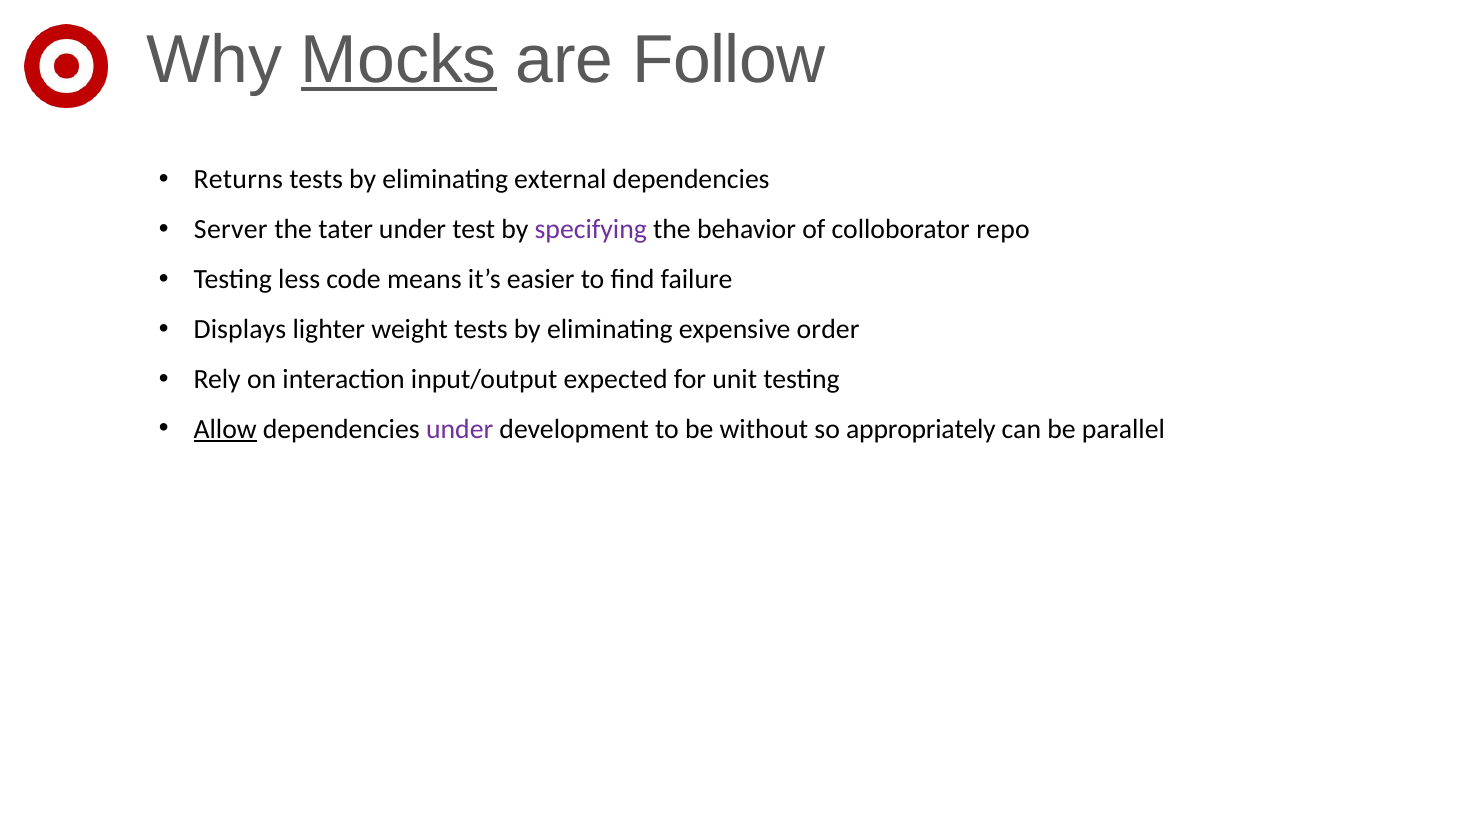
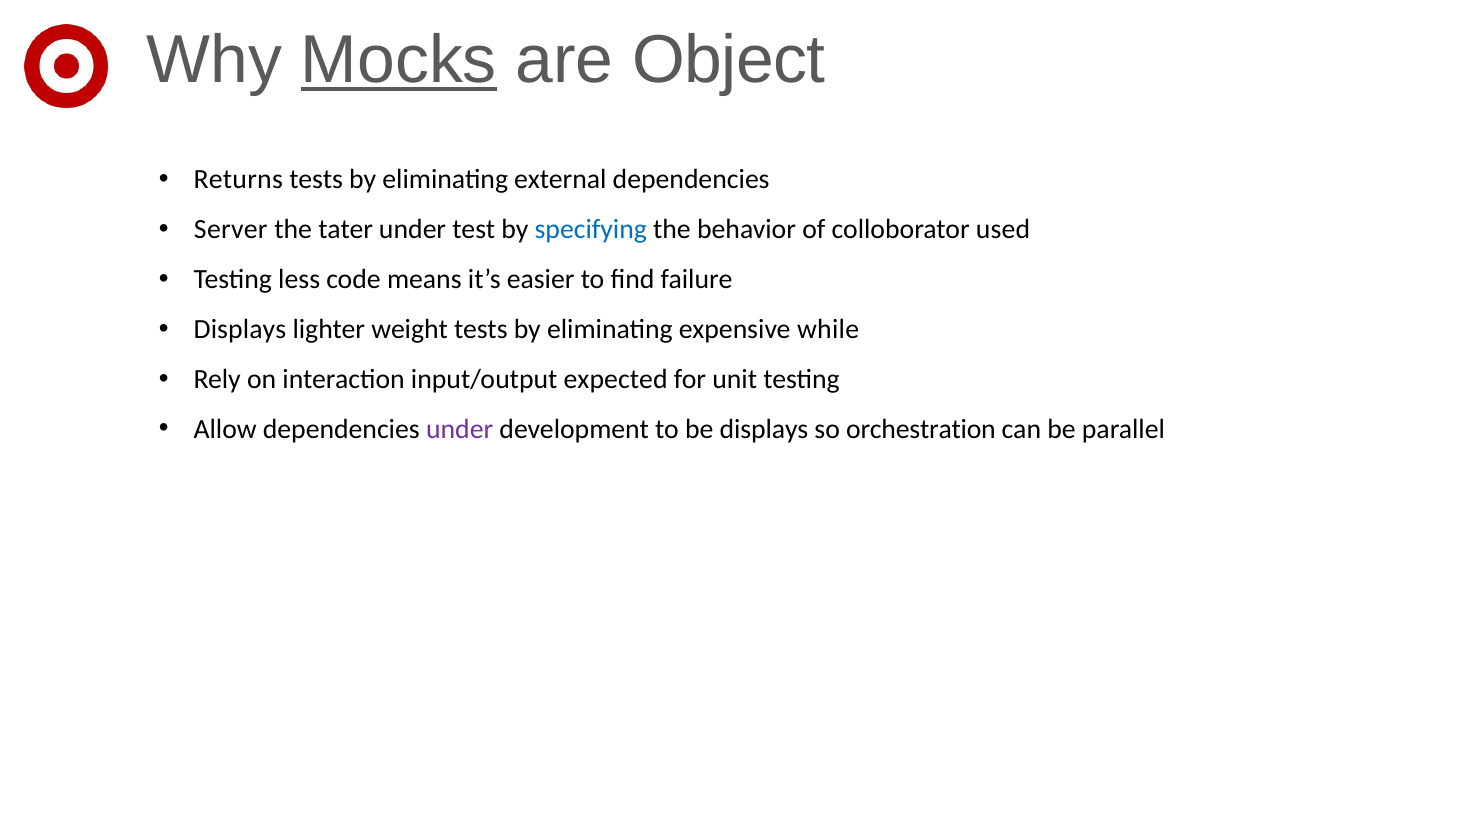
Follow: Follow -> Object (729, 60)
specifying colour: purple -> blue (591, 230)
repo: repo -> used (1003, 230)
order: order -> while (828, 330)
Allow underline: present -> none (225, 430)
be without: without -> displays (764, 430)
appropriately: appropriately -> orchestration (921, 430)
